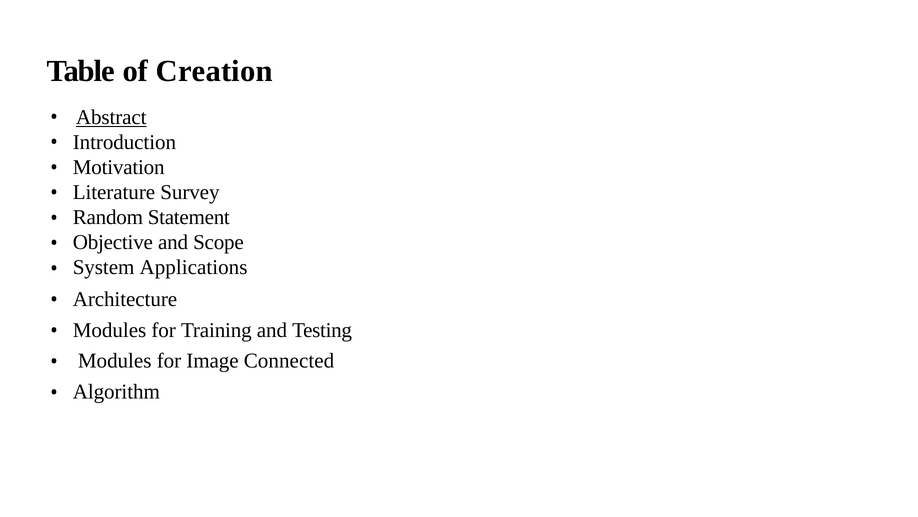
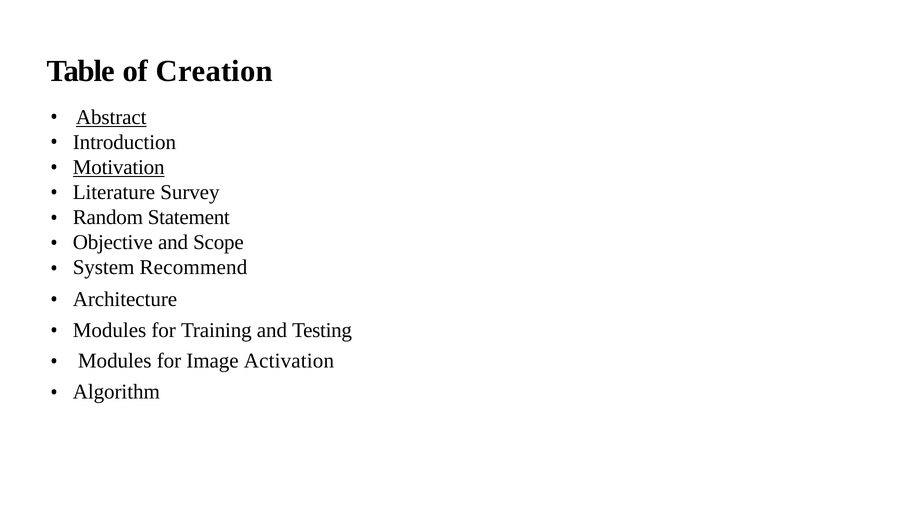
Motivation underline: none -> present (119, 167)
Applications: Applications -> Recommend (193, 267)
Connected: Connected -> Activation (289, 361)
